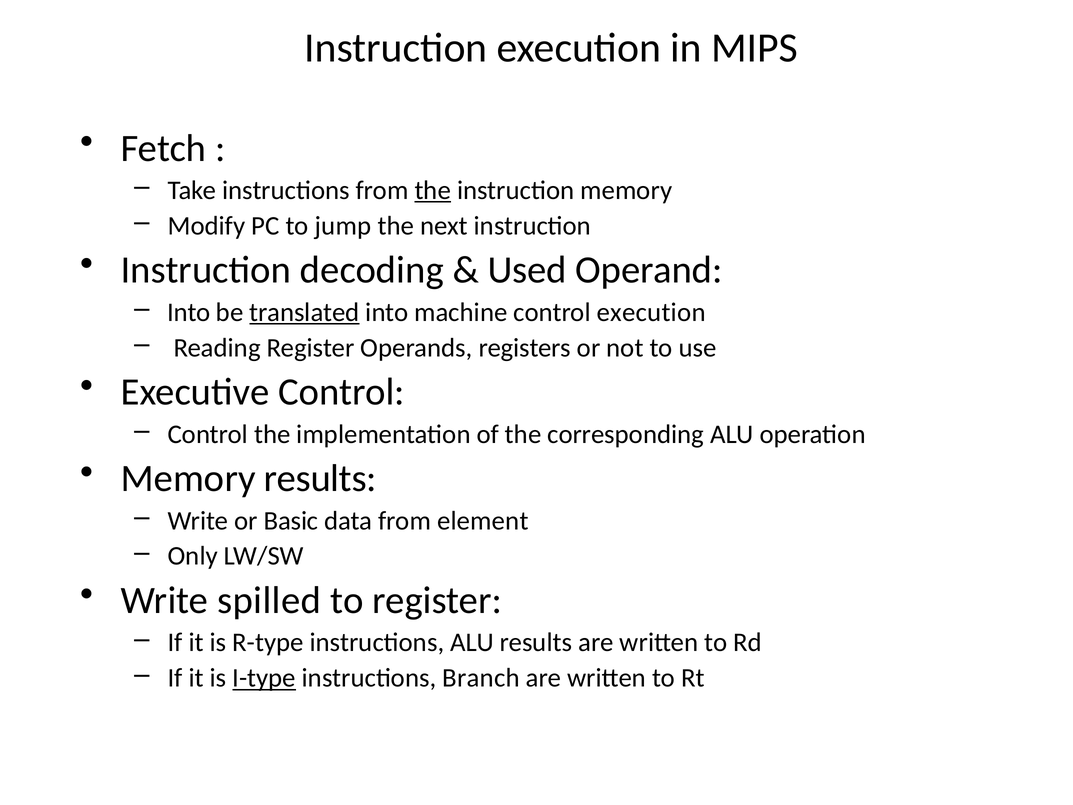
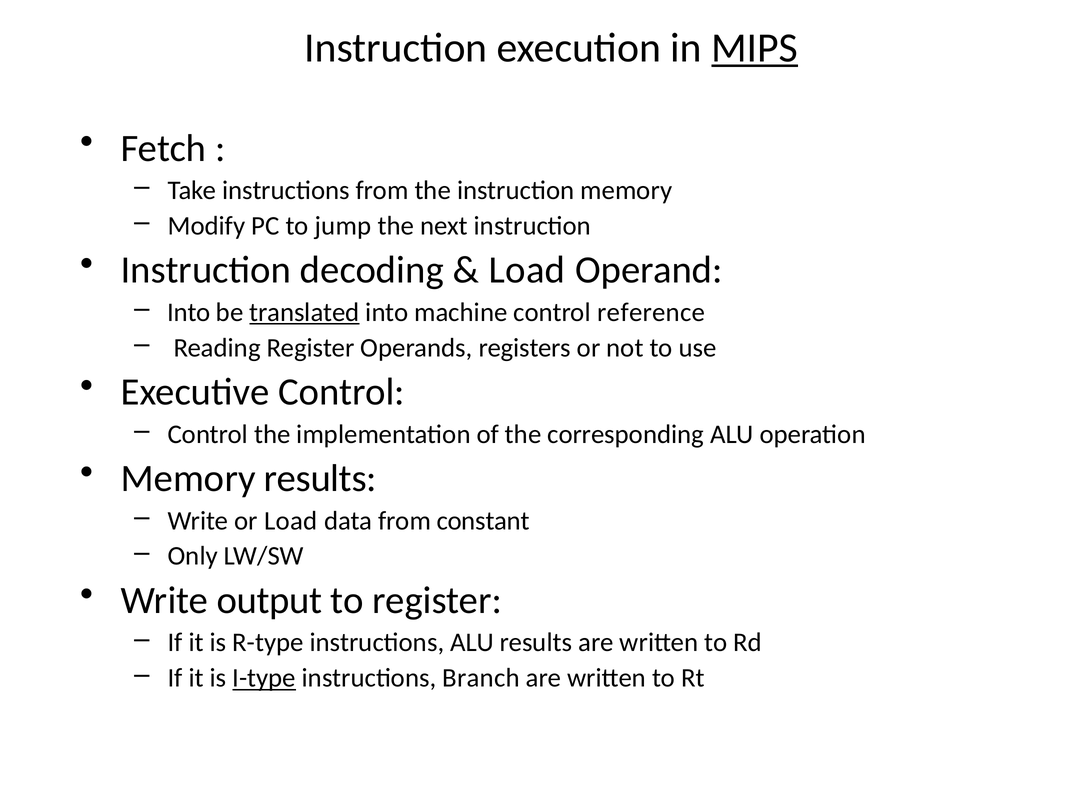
MIPS underline: none -> present (755, 48)
the underline: present -> none (433, 190)
Used: Used -> Load (527, 270)
control execution: execution -> reference (651, 312)
or Basic: Basic -> Load (291, 521)
element: element -> constant (483, 521)
spilled: spilled -> output (270, 600)
